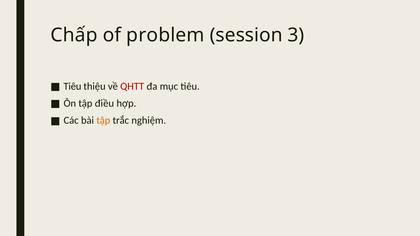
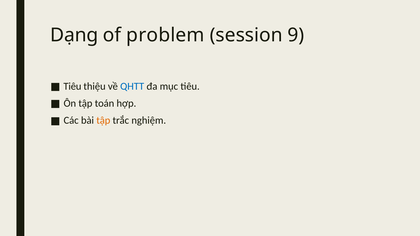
Chấp: Chấp -> Dạng (74, 35)
3: 3 -> 9 (296, 35)
QHTT colour: red -> blue (132, 86)
điều: điều -> toán (104, 103)
